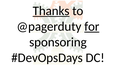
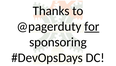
Thanks underline: present -> none (51, 11)
